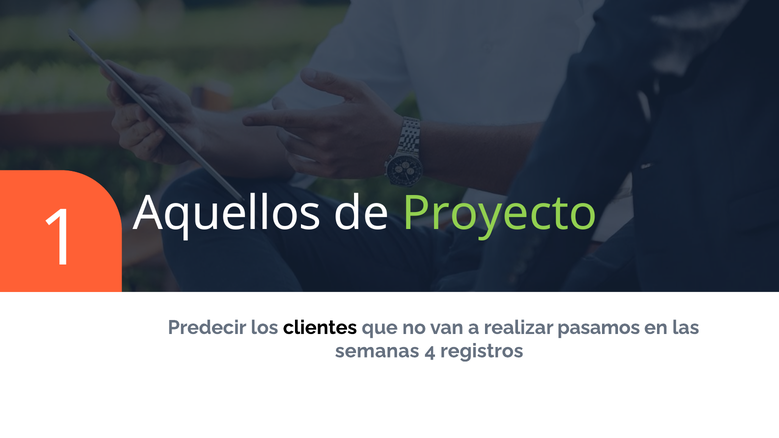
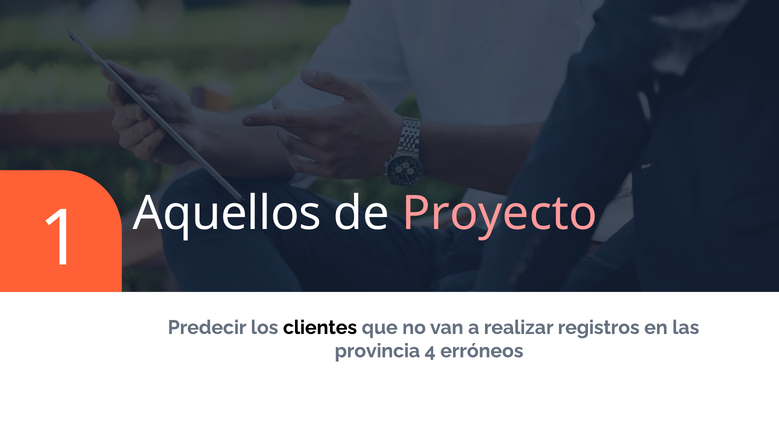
Proyecto colour: light green -> pink (500, 213)
pasamos: pasamos -> registros (599, 328)
semanas: semanas -> provincia (377, 351)
registros: registros -> erróneos (482, 351)
